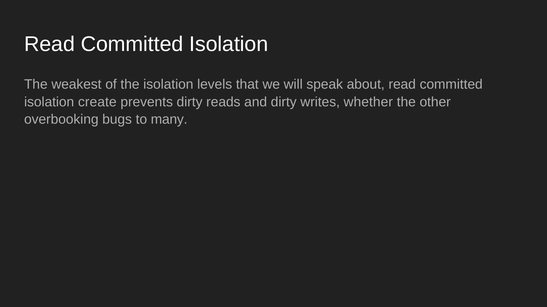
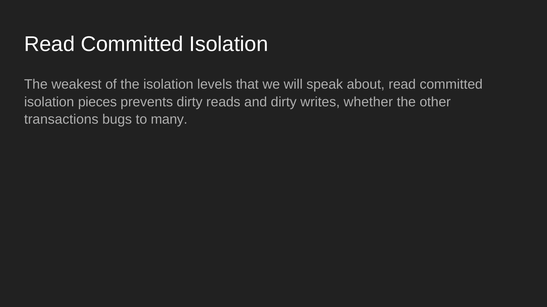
create: create -> pieces (97, 102)
overbooking: overbooking -> transactions (61, 120)
